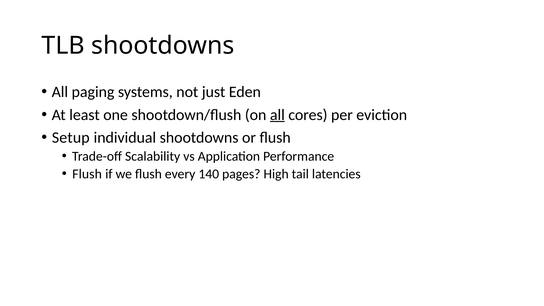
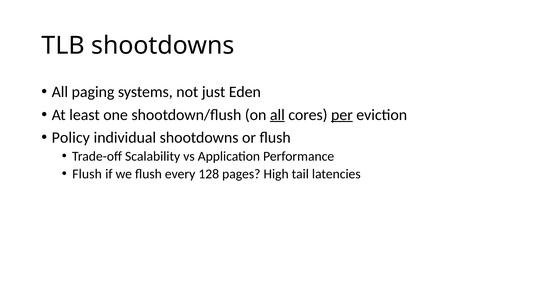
per underline: none -> present (342, 115)
Setup: Setup -> Policy (71, 138)
140: 140 -> 128 (209, 174)
